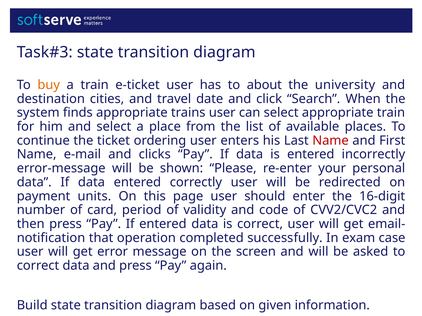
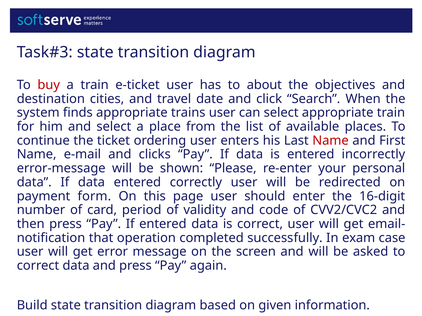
buy colour: orange -> red (49, 85)
university: university -> objectives (345, 85)
units: units -> form (94, 196)
